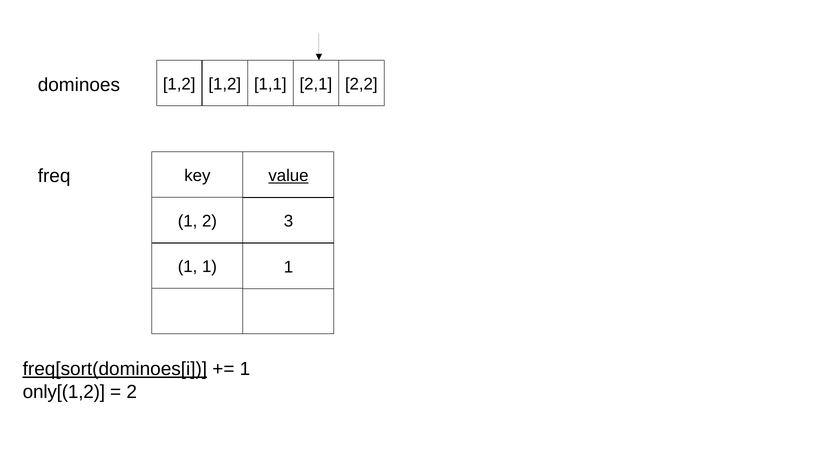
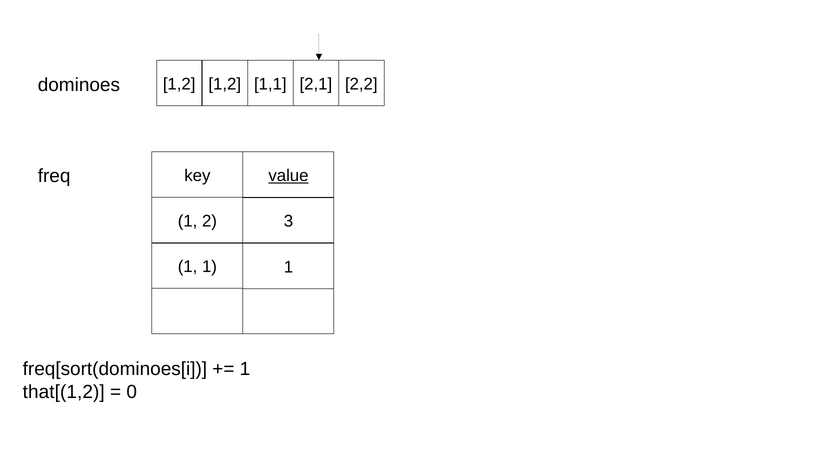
freq[sort(dominoes[i underline: present -> none (115, 369)
only[(1,2: only[(1,2 -> that[(1,2 (64, 392)
2: 2 -> 0 (132, 392)
